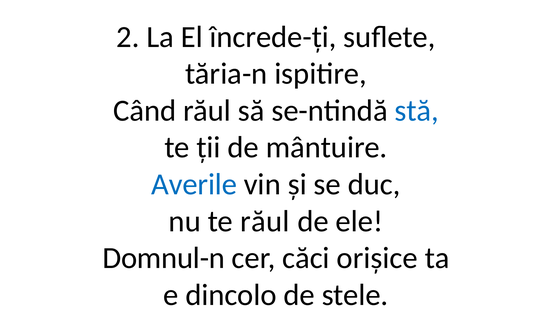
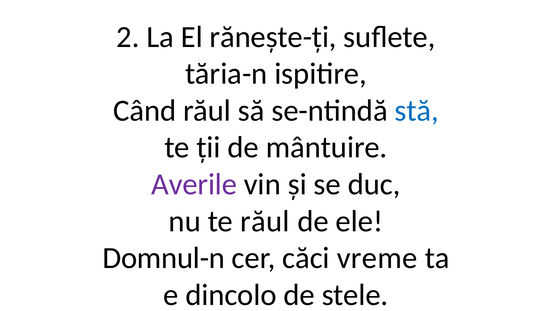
încrede-ți: încrede-ți -> rănește-ți (273, 37)
Averile colour: blue -> purple (194, 184)
orișice: orișice -> vreme (377, 258)
